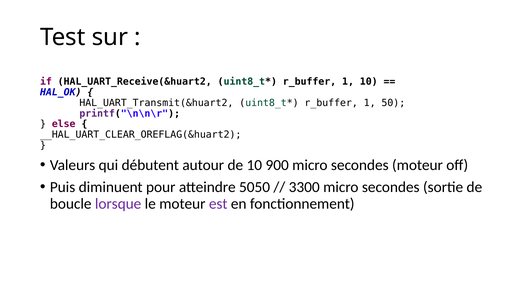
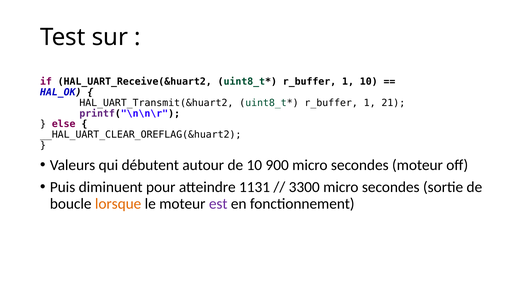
50: 50 -> 21 (393, 103)
5050: 5050 -> 1131 (255, 187)
lorsque colour: purple -> orange (118, 204)
